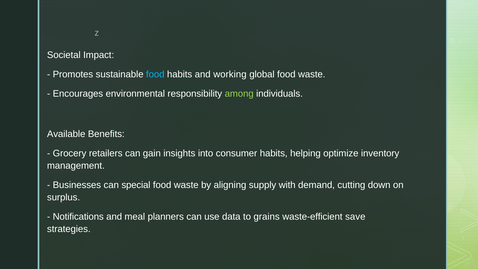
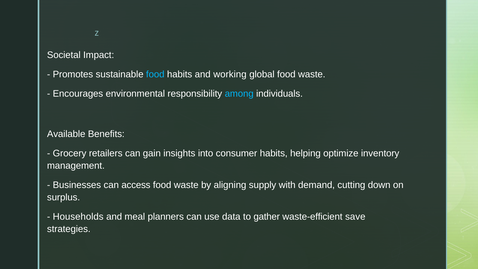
among colour: light green -> light blue (239, 94)
special: special -> access (136, 185)
Notifications: Notifications -> Households (78, 217)
grains: grains -> gather (267, 217)
